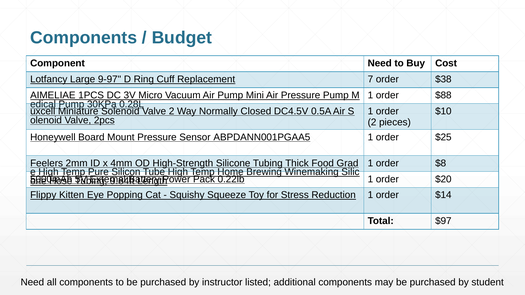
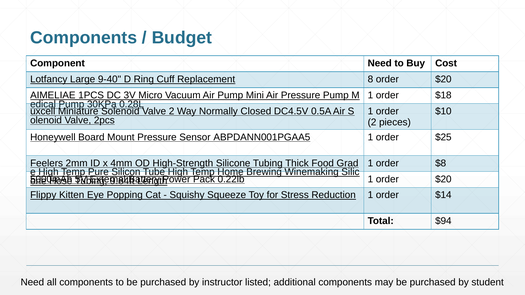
9-97: 9-97 -> 9-40 (110, 79)
7: 7 -> 8 (370, 79)
$38: $38 -> $20 (443, 79)
$88: $88 -> $18 (443, 95)
$97: $97 -> $94 (443, 221)
